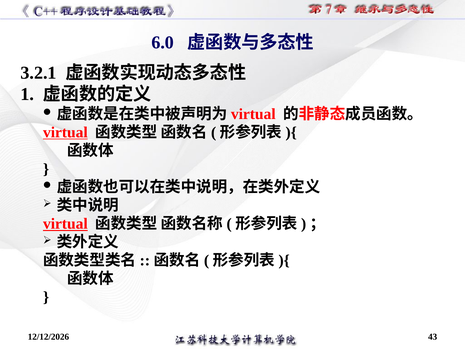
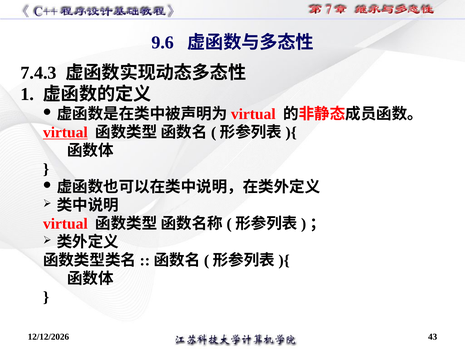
6.0: 6.0 -> 9.6 (163, 42)
3.2.1: 3.2.1 -> 7.4.3 (39, 73)
virtual underline: present -> none (65, 224)
